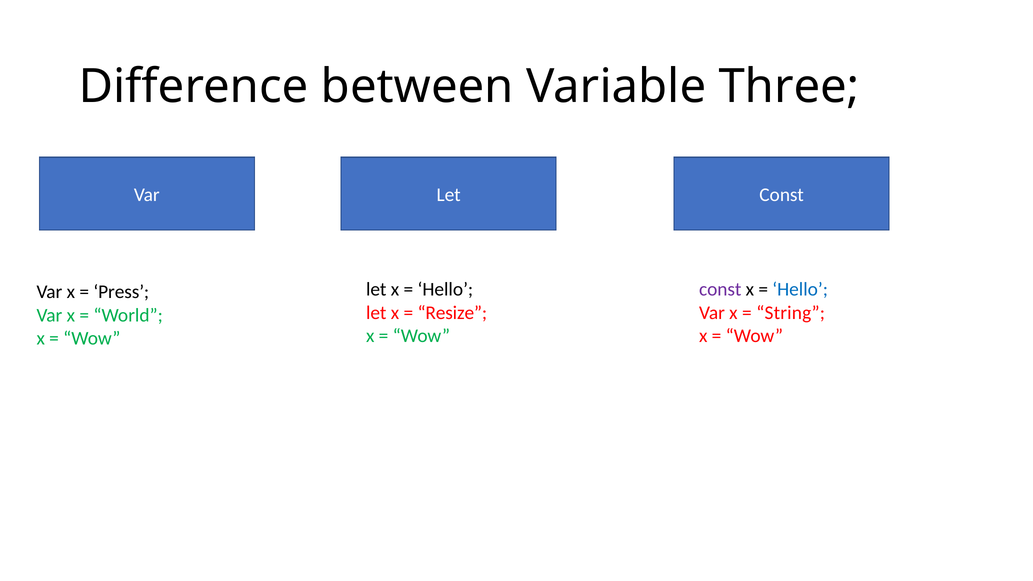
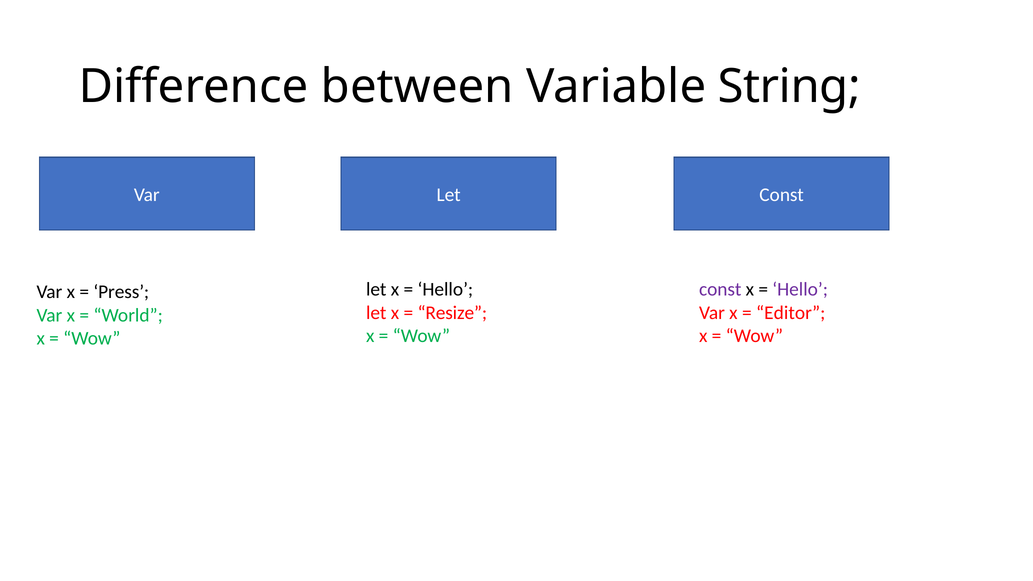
Three: Three -> String (789, 87)
Hello colour: blue -> purple (800, 289)
String: String -> Editor (791, 313)
